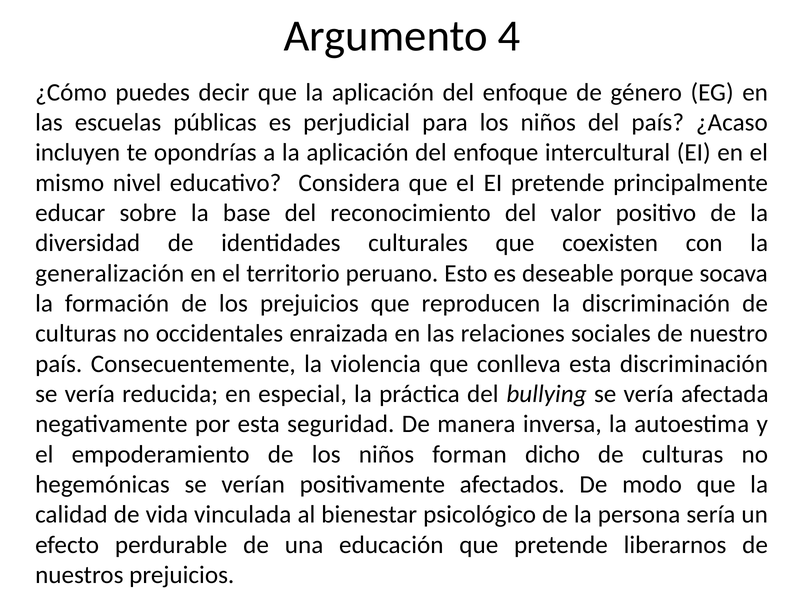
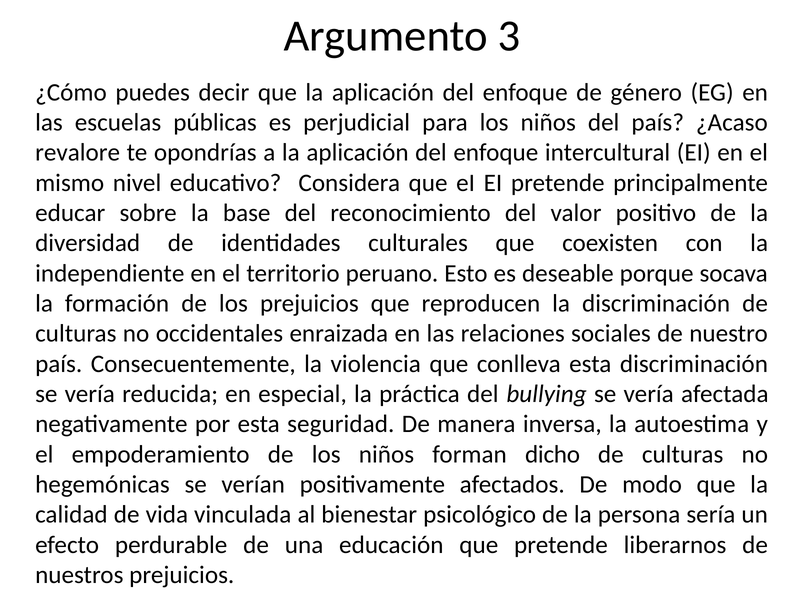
4: 4 -> 3 (509, 36)
incluyen: incluyen -> revalore (78, 153)
generalización: generalización -> independiente (110, 273)
